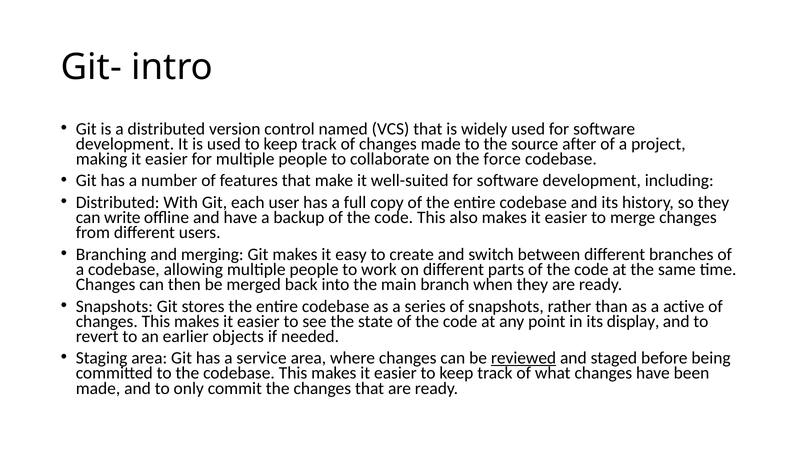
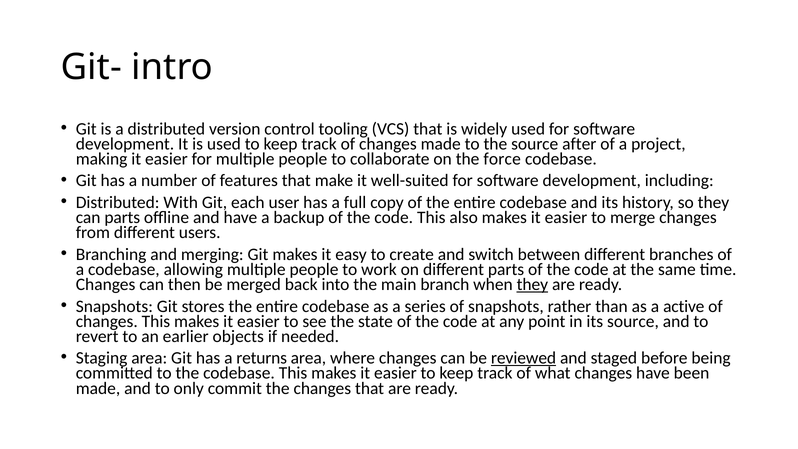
named: named -> tooling (343, 129)
can write: write -> parts (122, 217)
they underline: none -> present (532, 284)
its display: display -> source (633, 321)
service: service -> returns (262, 358)
